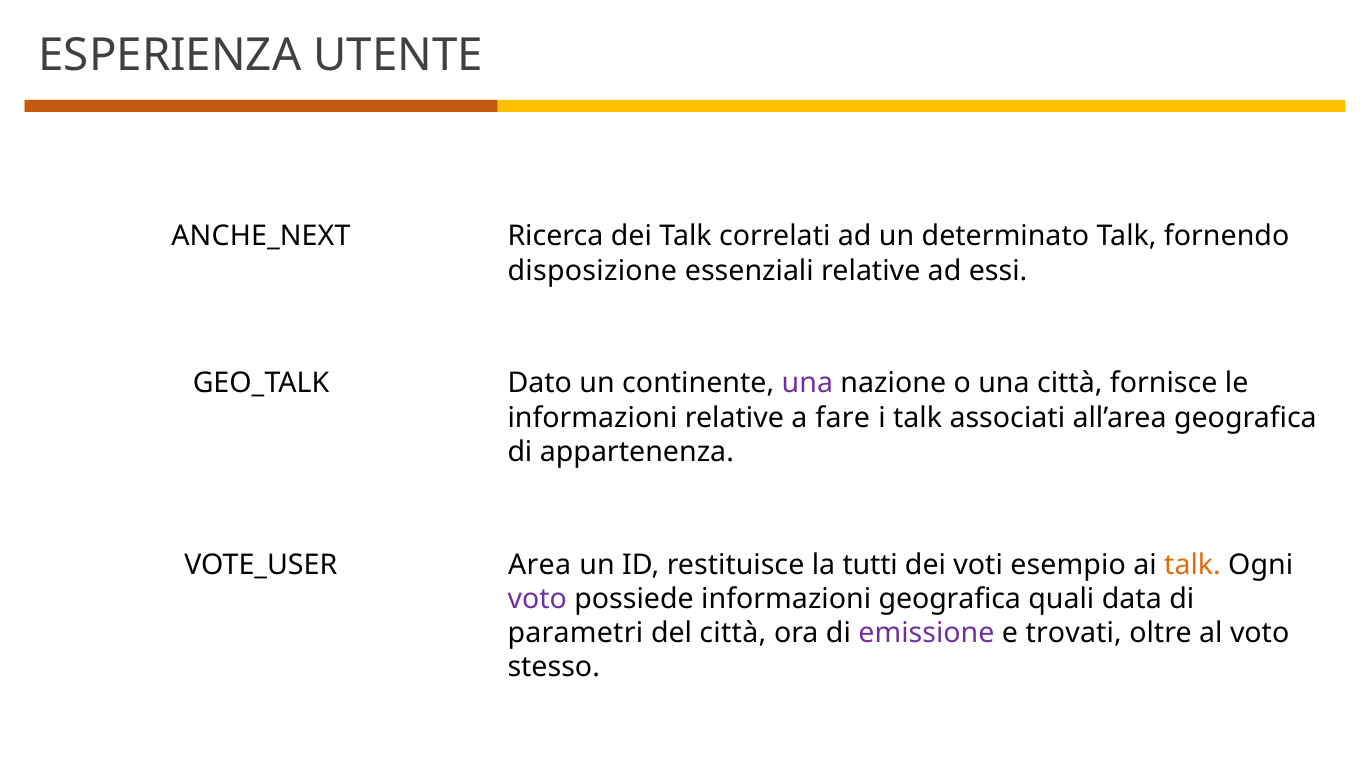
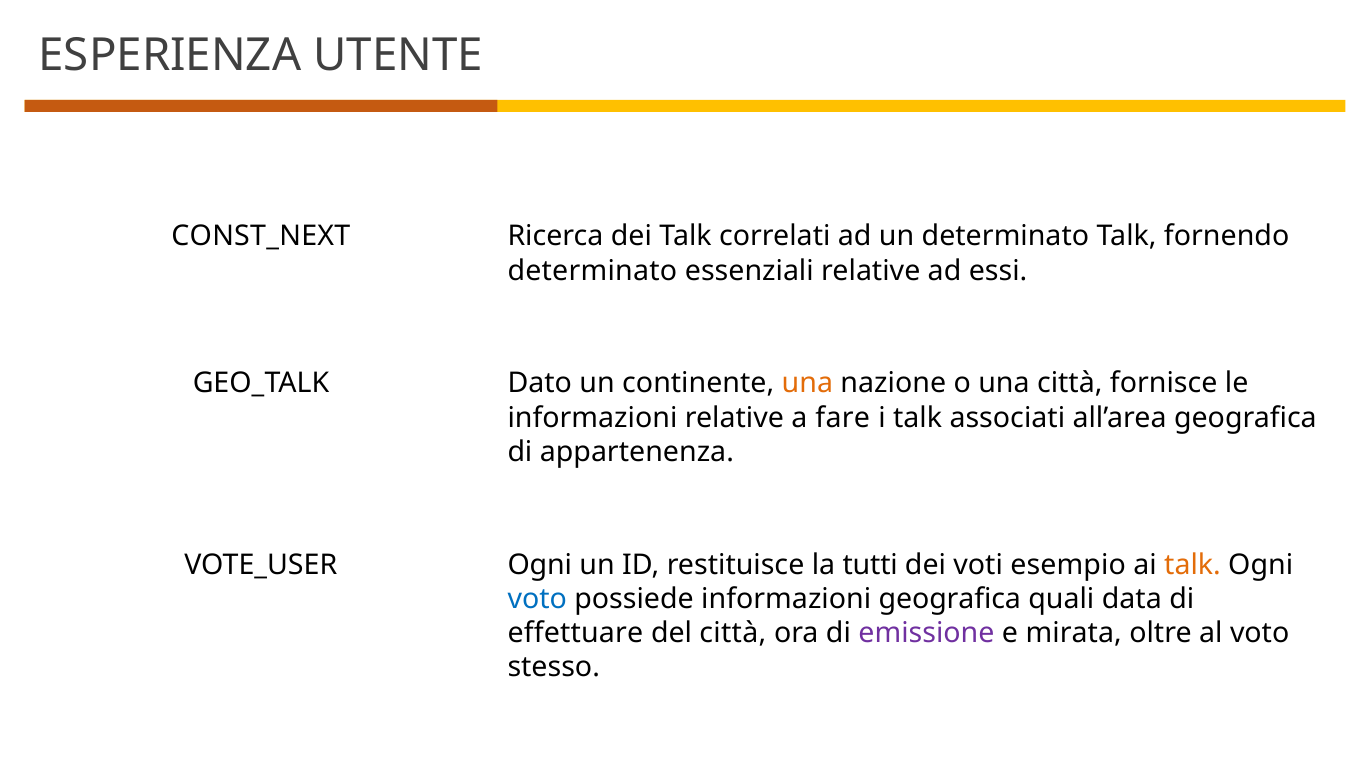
ANCHE_NEXT: ANCHE_NEXT -> CONST_NEXT (261, 237)
disposizione: disposizione -> determinato (592, 271)
una colour: purple -> orange (807, 384)
VOTE_USER Area: Area -> Ogni (540, 565)
voto colour: purple -> blue (537, 600)
parametri: parametri -> effettuare (575, 634)
trovati: trovati -> mirata (1074, 634)
